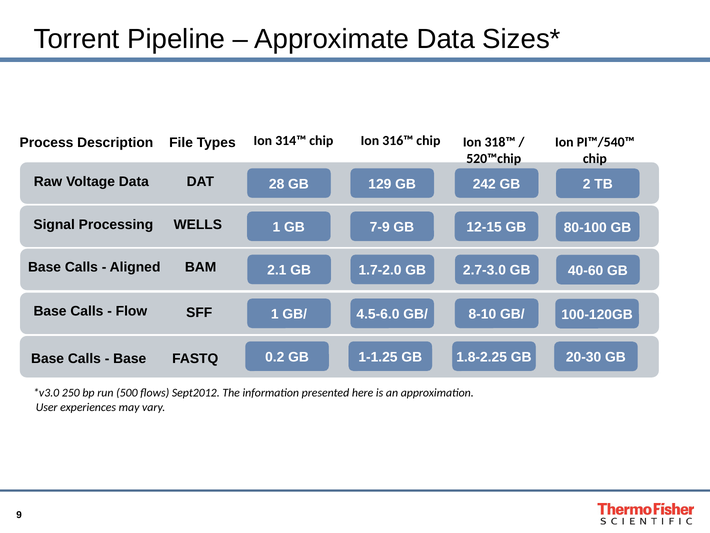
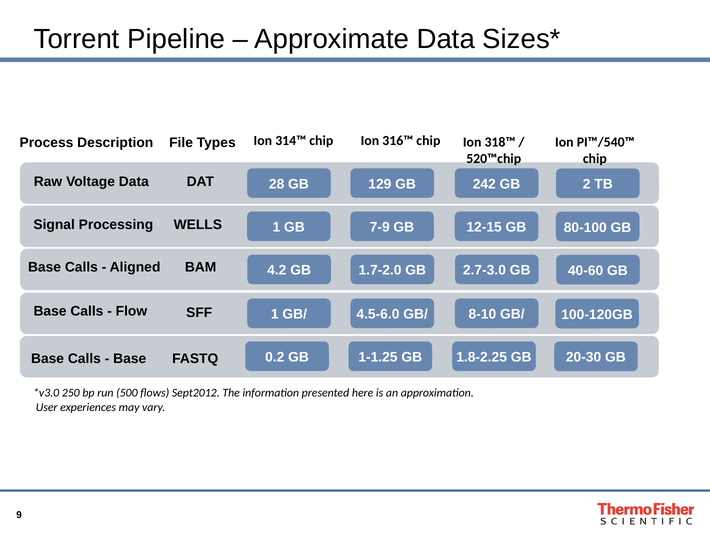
2.1: 2.1 -> 4.2 (277, 270)
